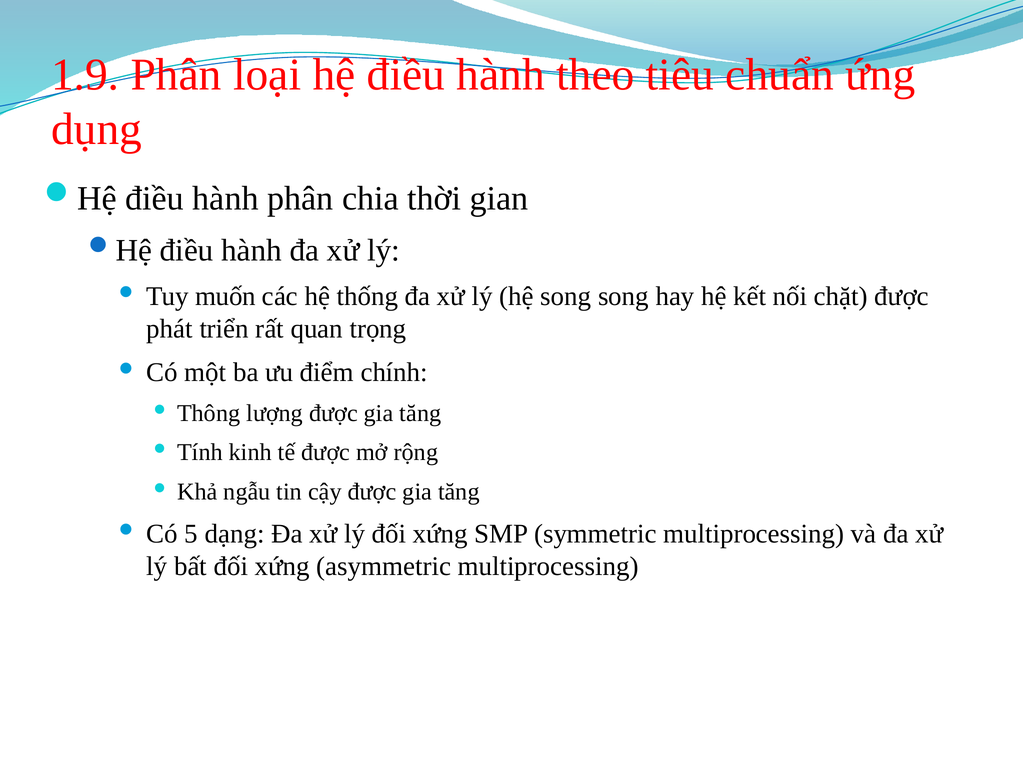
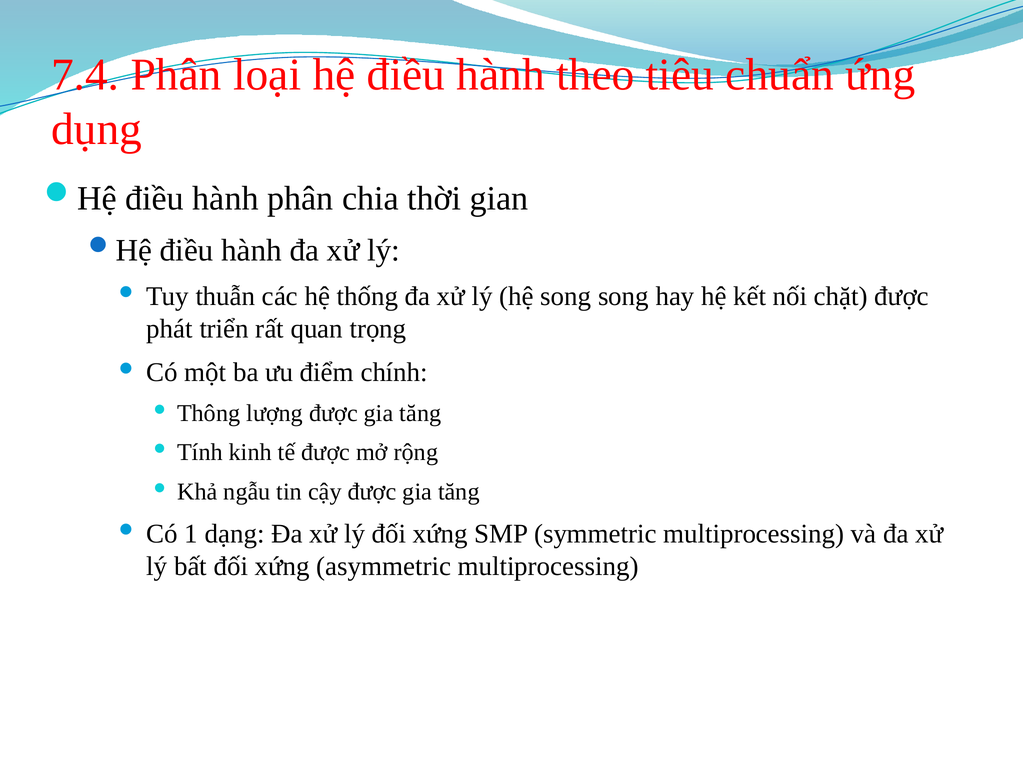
1.9: 1.9 -> 7.4 (85, 75)
muốn: muốn -> thuẫn (225, 296)
5: 5 -> 1 (191, 534)
